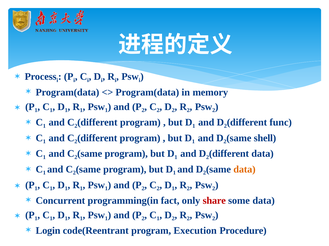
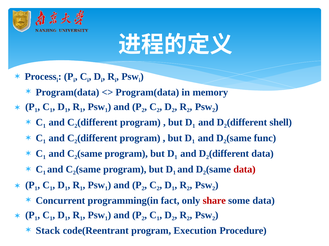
func: func -> shell (281, 123)
shell: shell -> func (265, 138)
data colour: orange -> red (244, 170)
Login: Login -> Stack (48, 231)
